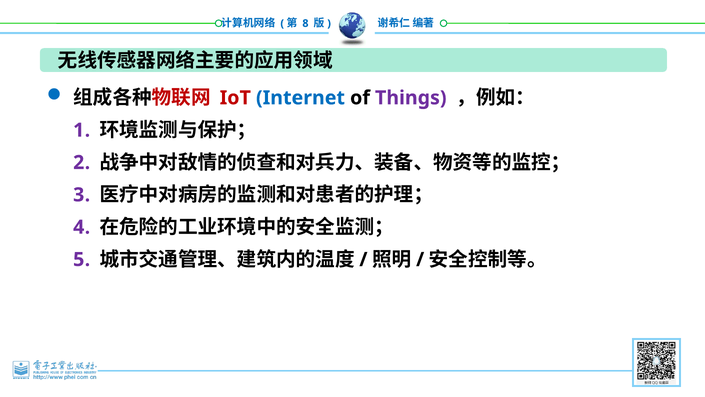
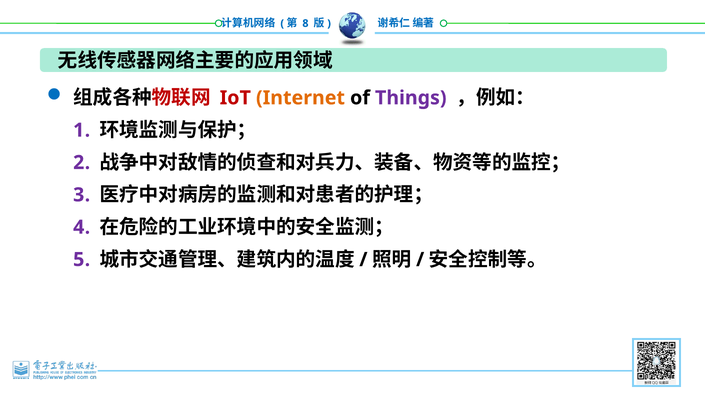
Internet colour: blue -> orange (300, 98)
